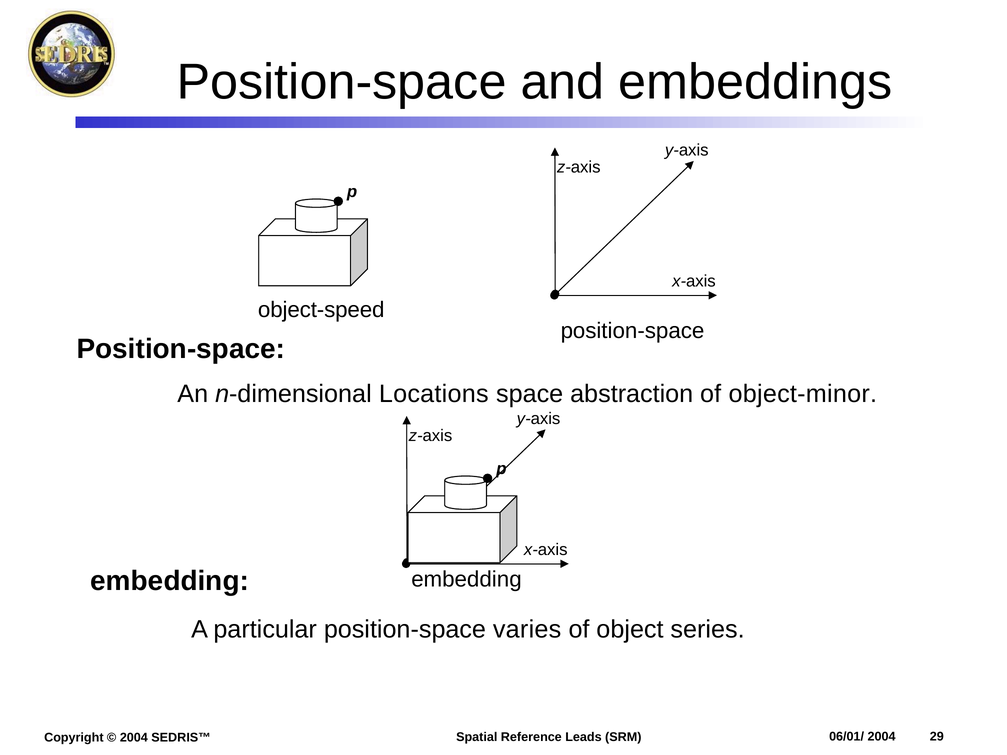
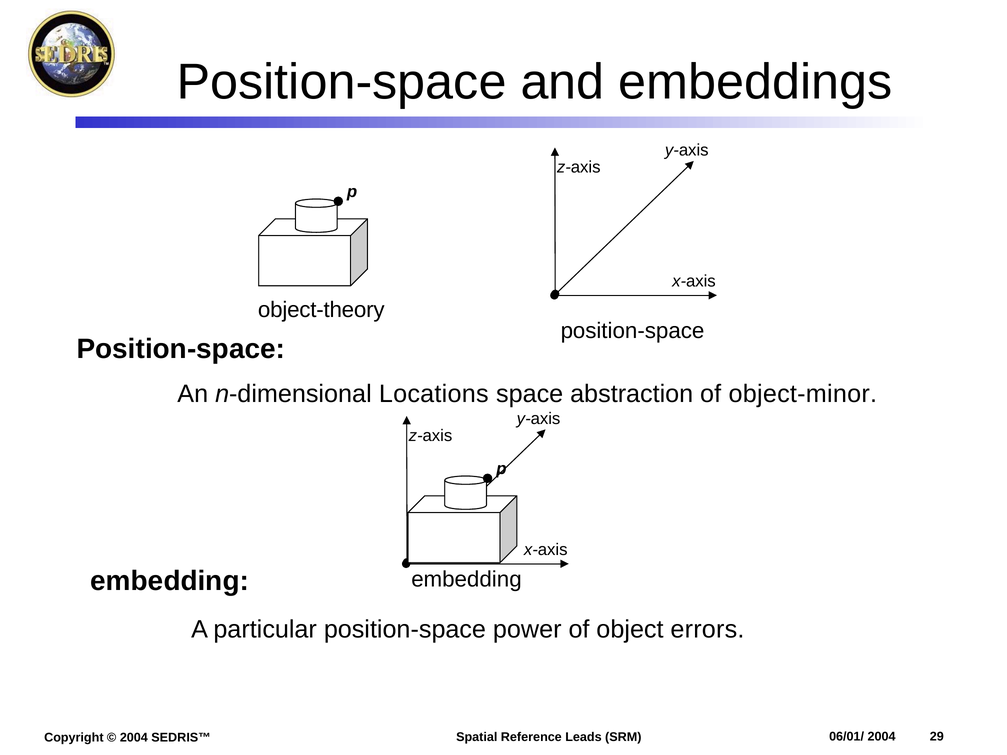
object-speed: object-speed -> object-theory (321, 310)
varies: varies -> power (527, 630)
series: series -> errors (707, 630)
